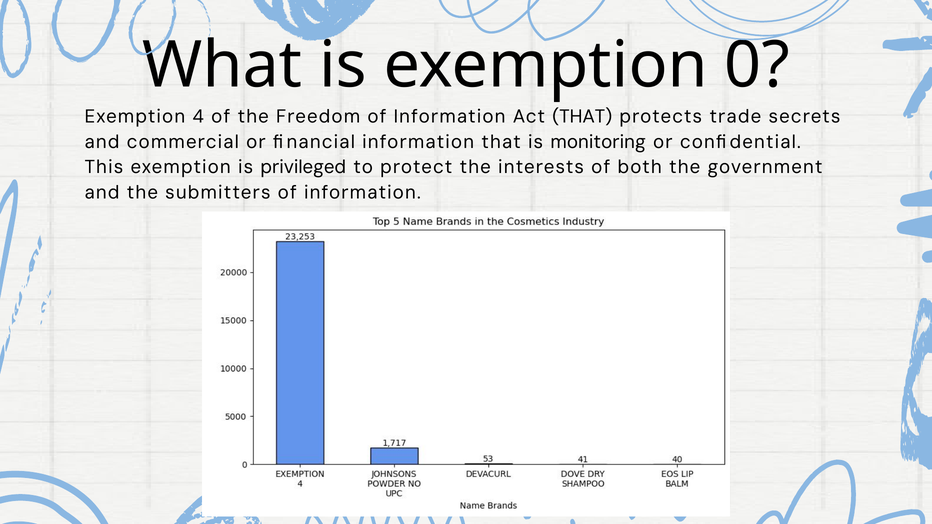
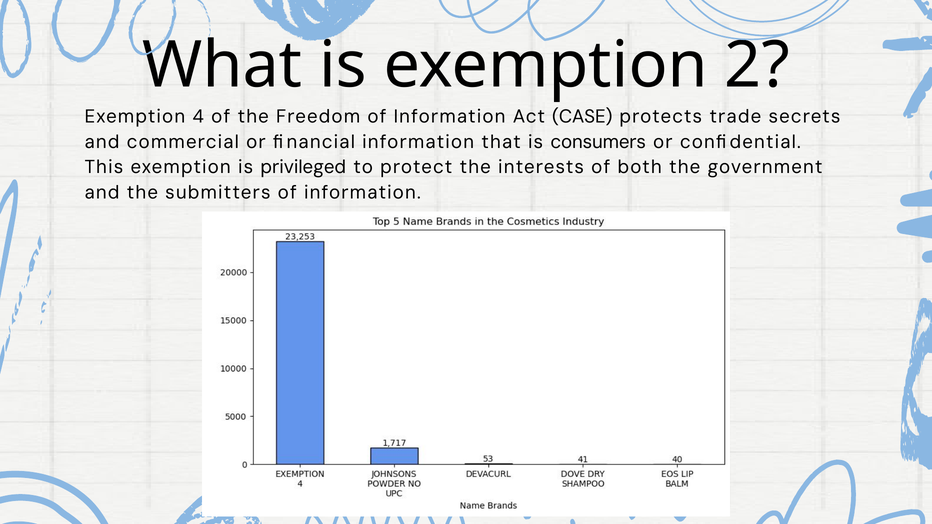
0: 0 -> 2 (757, 66)
Act THAT: THAT -> CASE (582, 117)
monitoring: monitoring -> consumers (598, 142)
